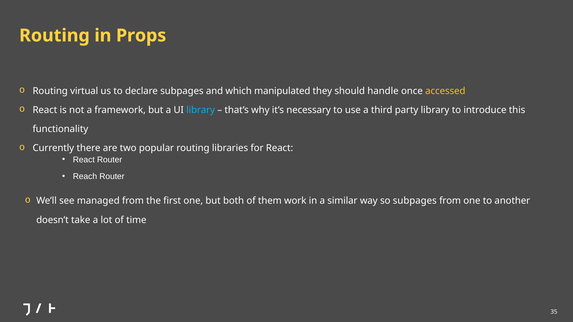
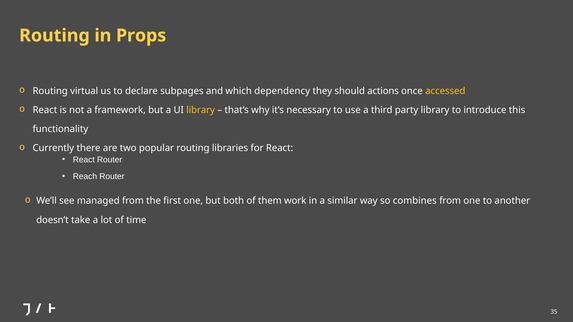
manipulated: manipulated -> dependency (282, 91)
handle: handle -> actions (383, 91)
library colour: light blue -> yellow (201, 110)
so subpages: subpages -> combines (415, 201)
